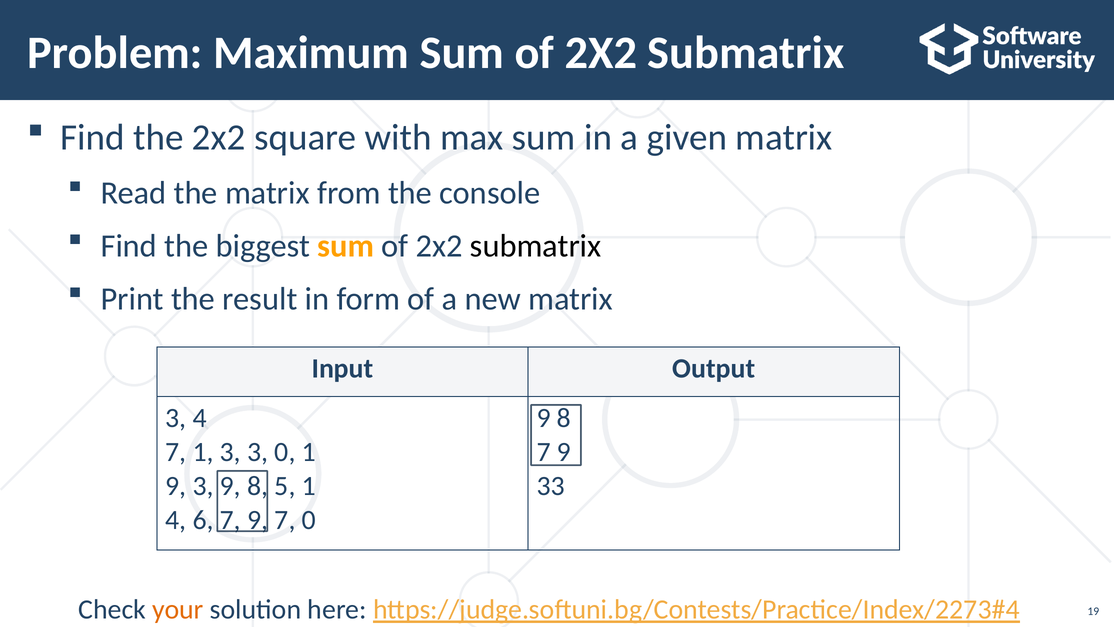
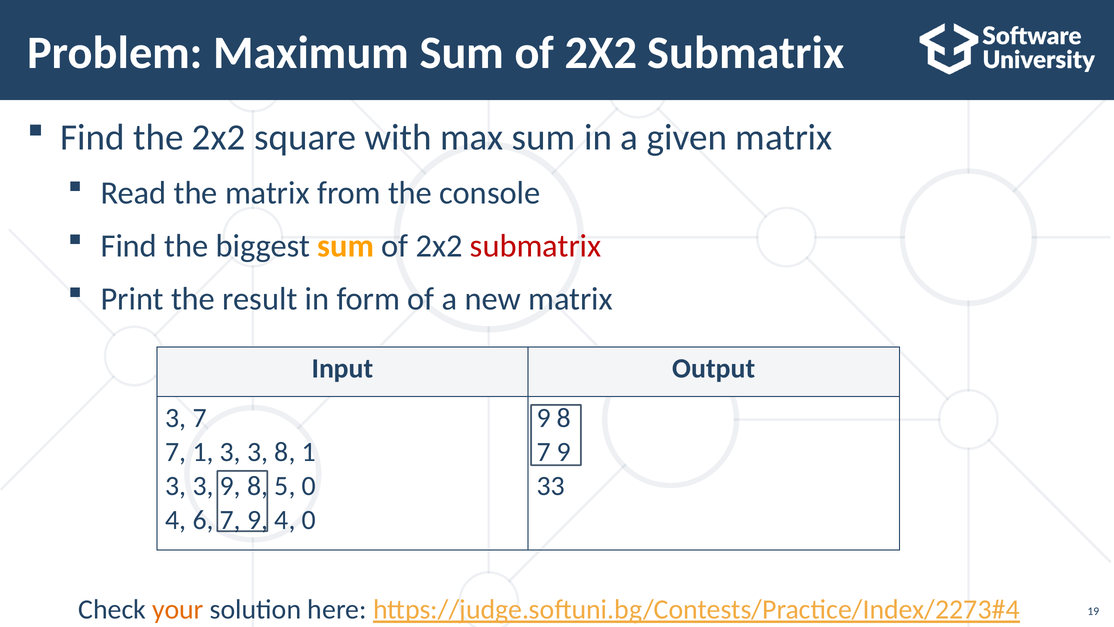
submatrix colour: black -> red (536, 246)
3 4: 4 -> 7 (200, 418)
3 0: 0 -> 8 (285, 452)
9: 9 -> 3 (176, 486)
5 1: 1 -> 0 (309, 486)
7: 7 -> 4 (285, 520)
